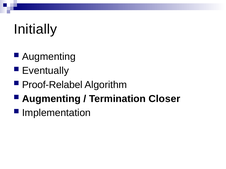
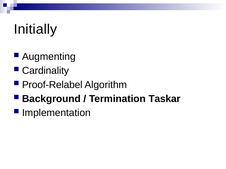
Eventually: Eventually -> Cardinality (46, 71)
Augmenting: Augmenting -> Background (51, 99)
Closer: Closer -> Taskar (165, 99)
